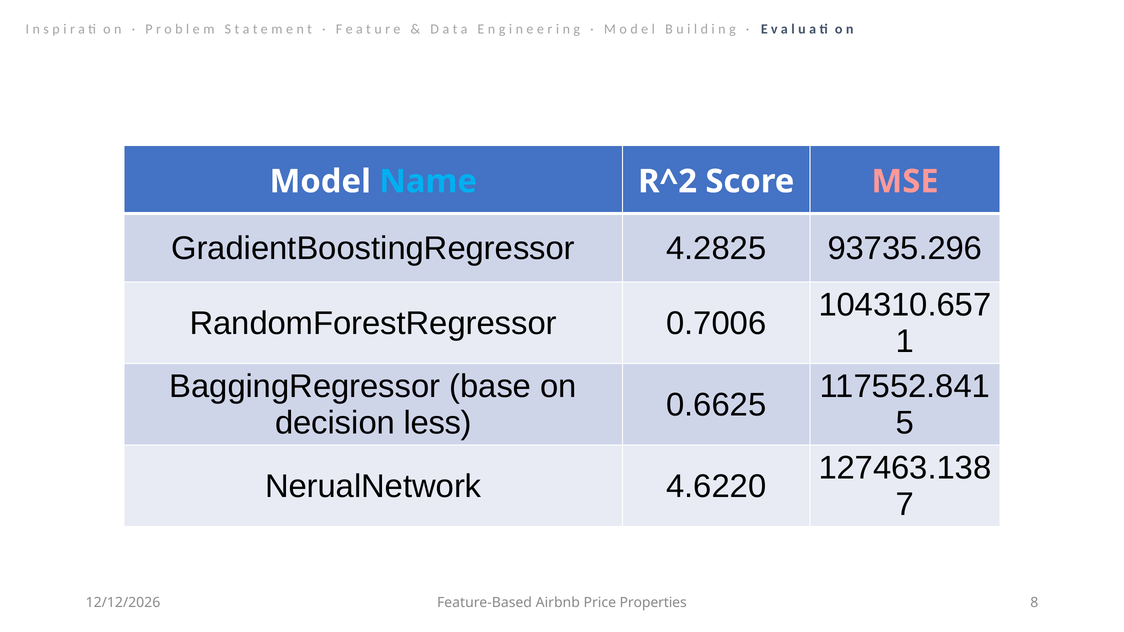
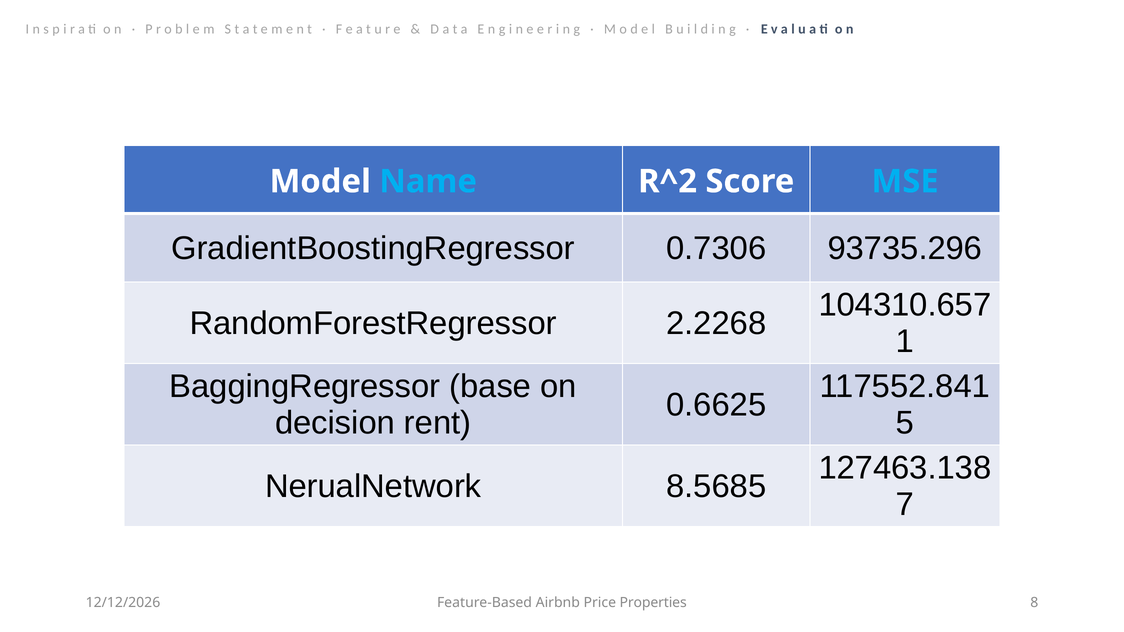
MSE colour: pink -> light blue (905, 182)
4.2825: 4.2825 -> 0.7306 (716, 248)
0.7006: 0.7006 -> 2.2268 (716, 323)
less: less -> rent (438, 423)
4.6220: 4.6220 -> 8.5685 (716, 486)
